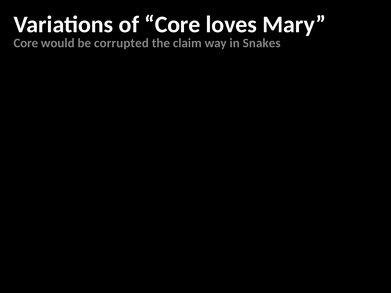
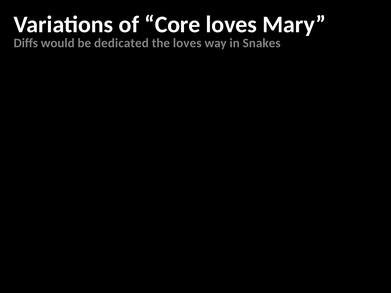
Core: Core -> Diffs (26, 43)
corrupted: corrupted -> dedicated (121, 43)
the claim: claim -> loves (187, 43)
